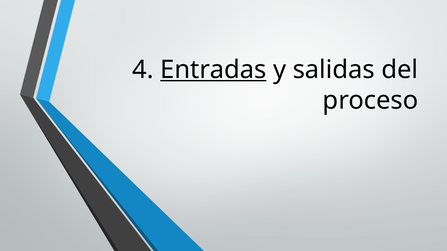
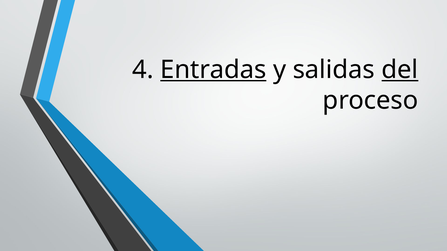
del underline: none -> present (400, 70)
